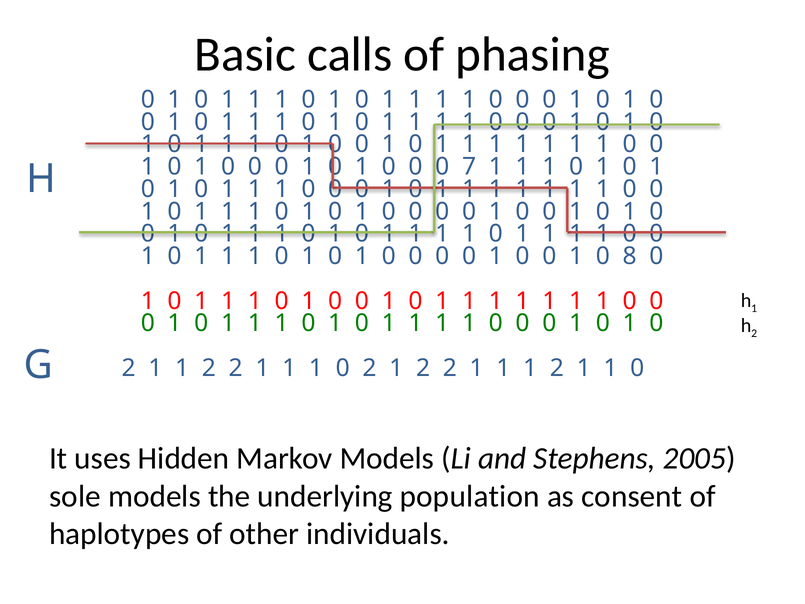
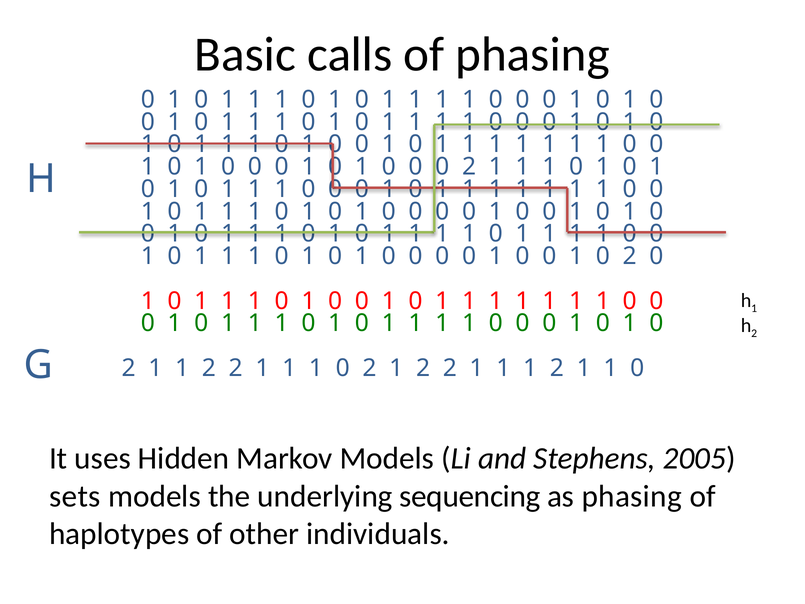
7: 7 -> 2 (469, 167)
8: 8 -> 2 (630, 256)
sole: sole -> sets (75, 496)
population: population -> sequencing (470, 496)
as consent: consent -> phasing (632, 496)
